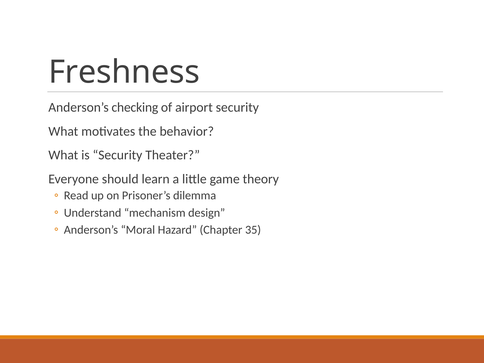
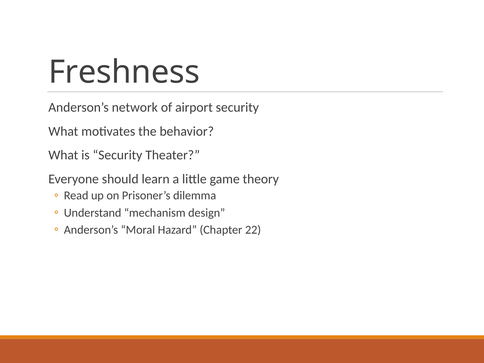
checking: checking -> network (135, 107)
35: 35 -> 22 (253, 230)
